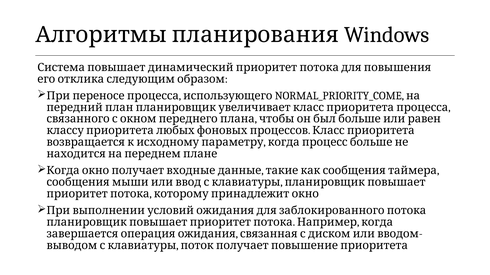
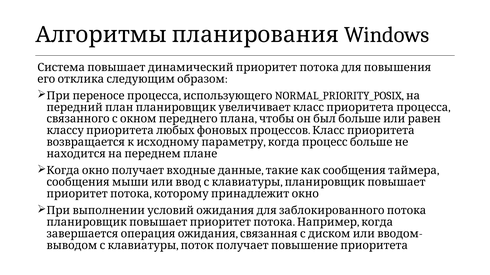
NORMAL_PRIORITY_COME: NORMAL_PRIORITY_COME -> NORMAL_PRIORITY_POSIX (339, 96)
